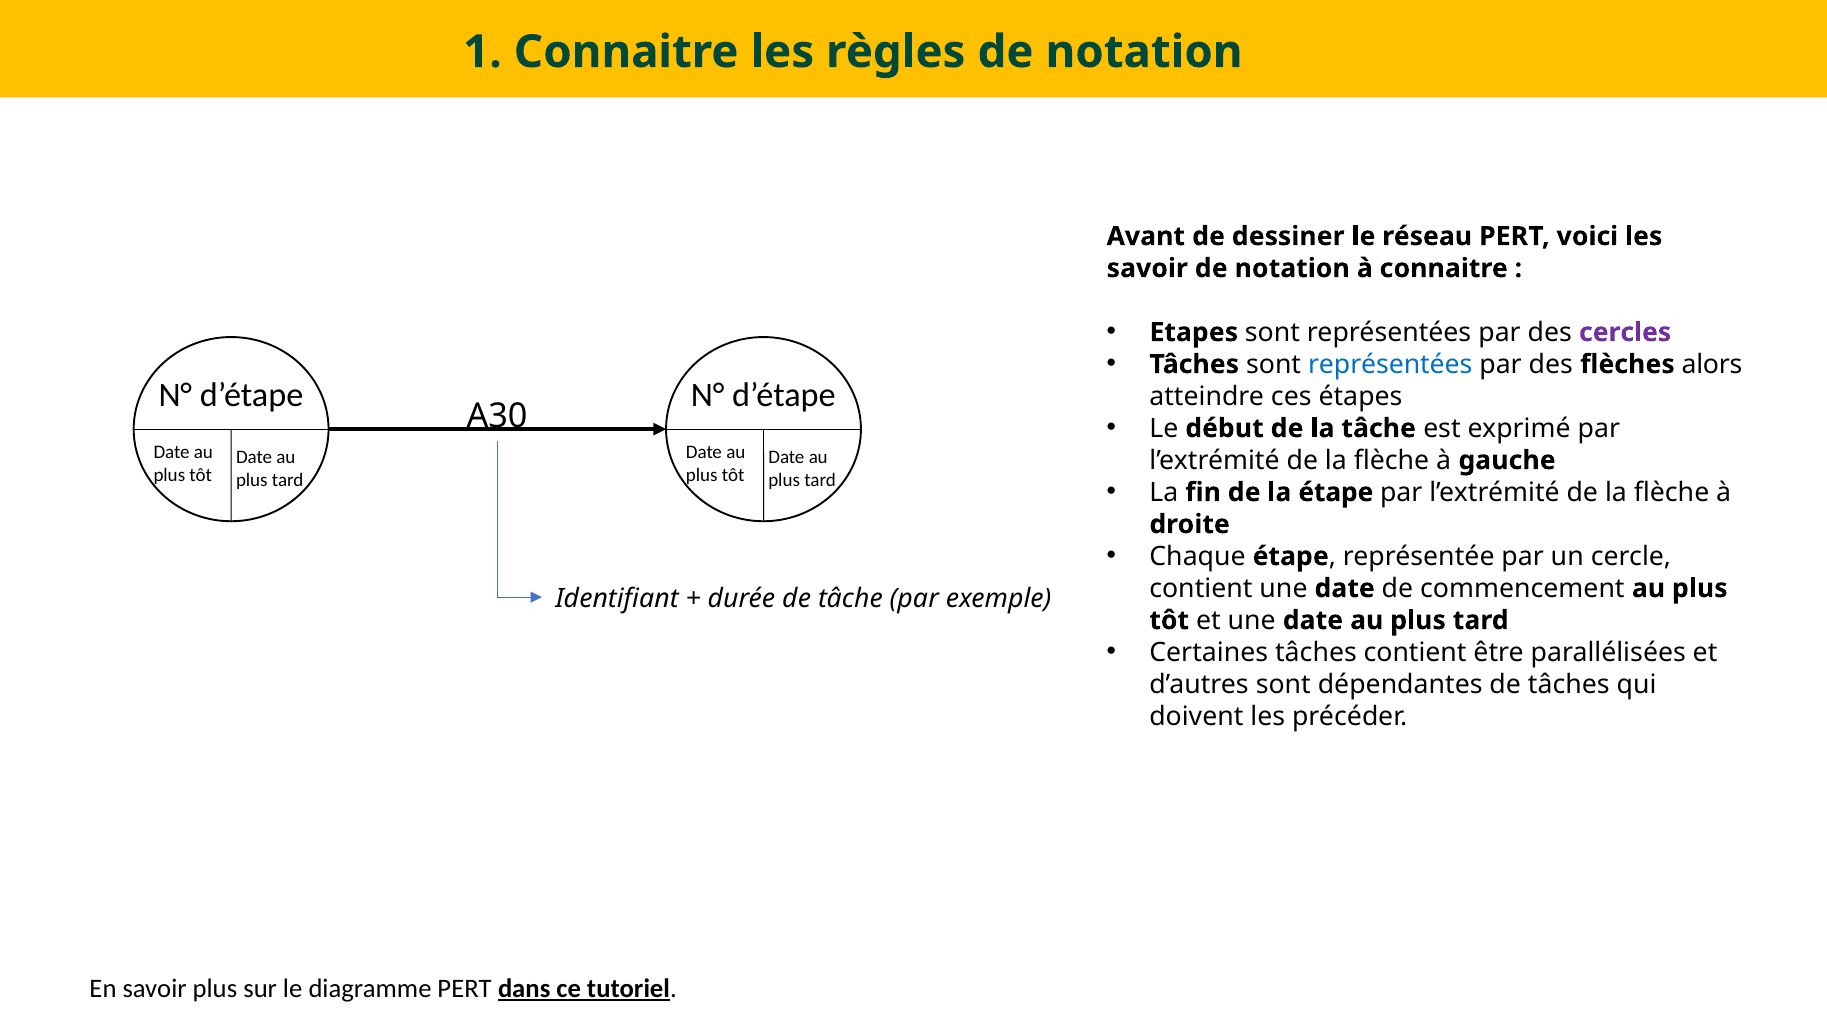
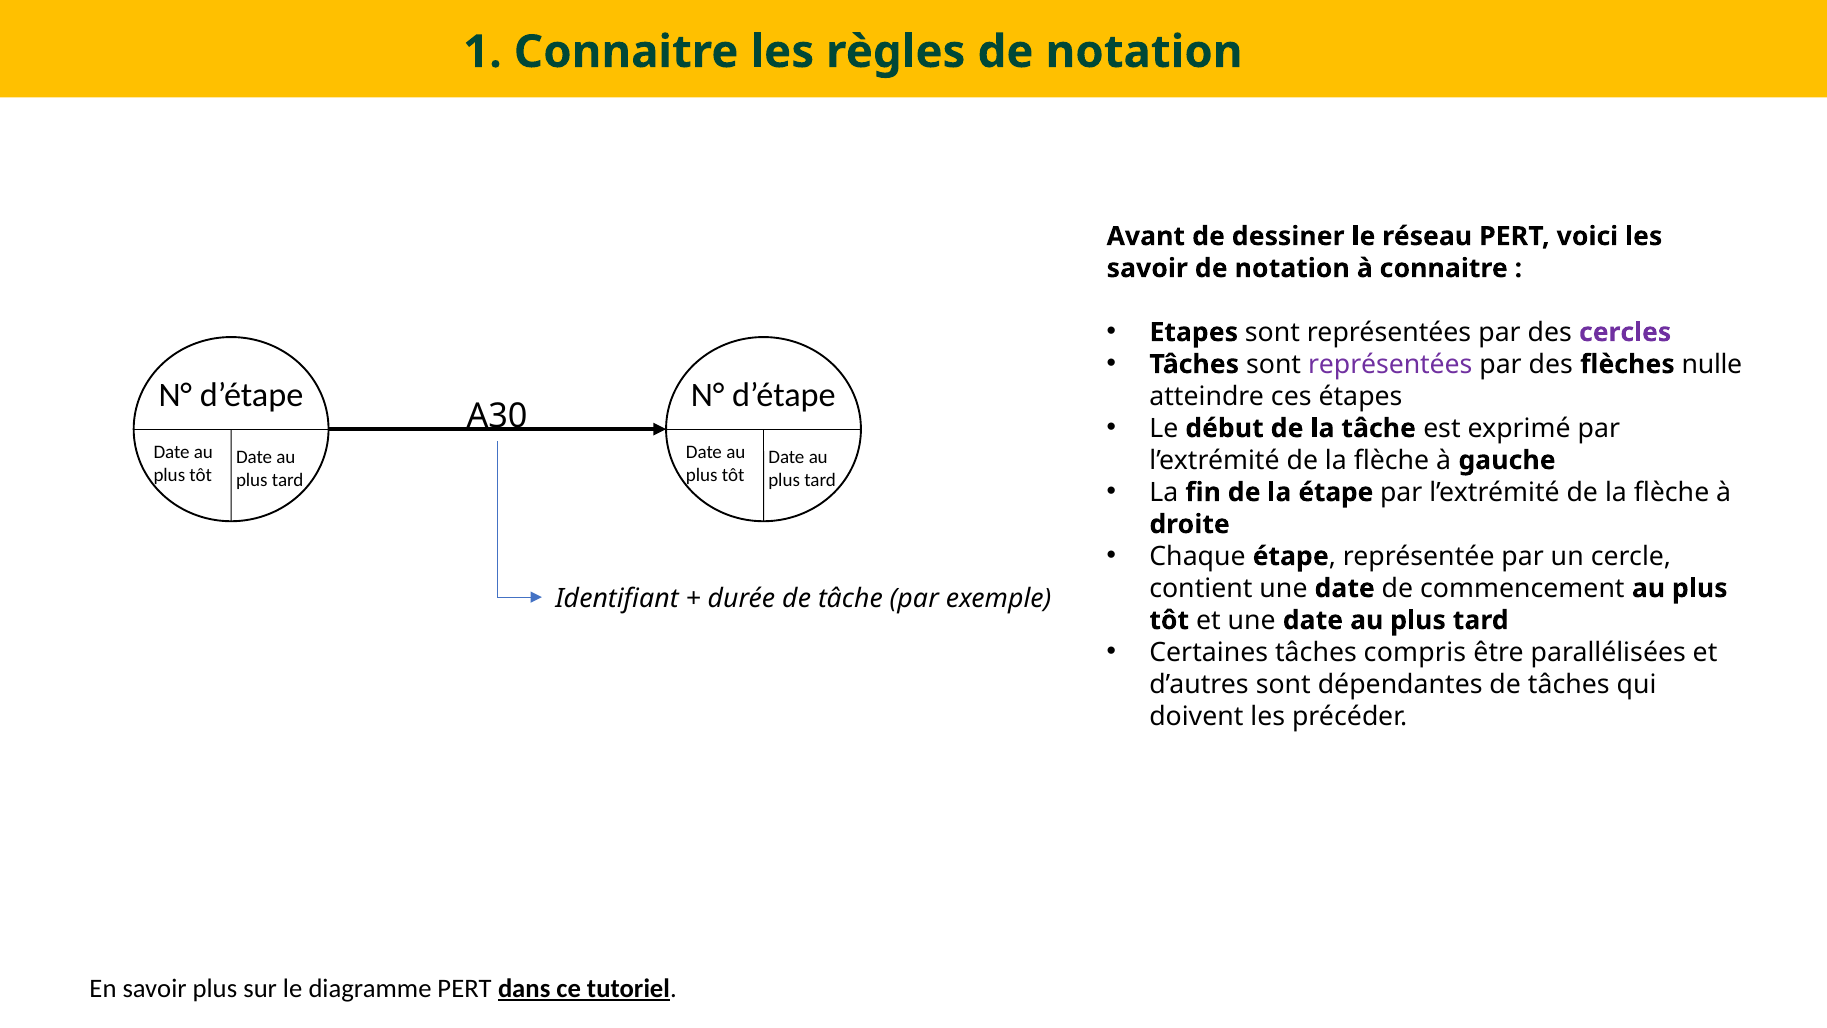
représentées colour: blue -> purple (1390, 364)
alors: alors -> nulle (1712, 364)
tâches contient: contient -> compris (1415, 652)
